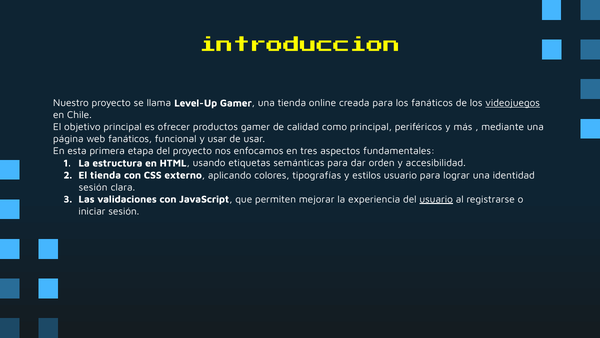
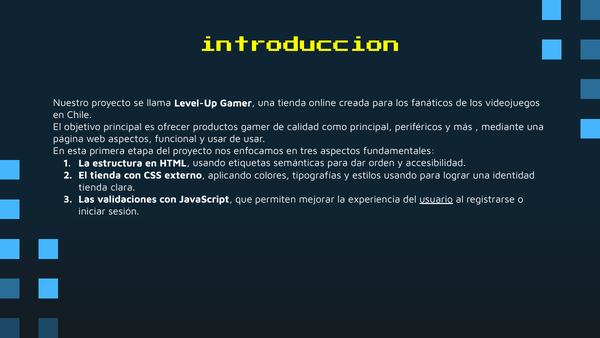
videojuegos underline: present -> none (513, 103)
web fanáticos: fanáticos -> aspectos (130, 139)
estilos usuario: usuario -> usando (400, 175)
sesión: sesión -> tienda (93, 187)
